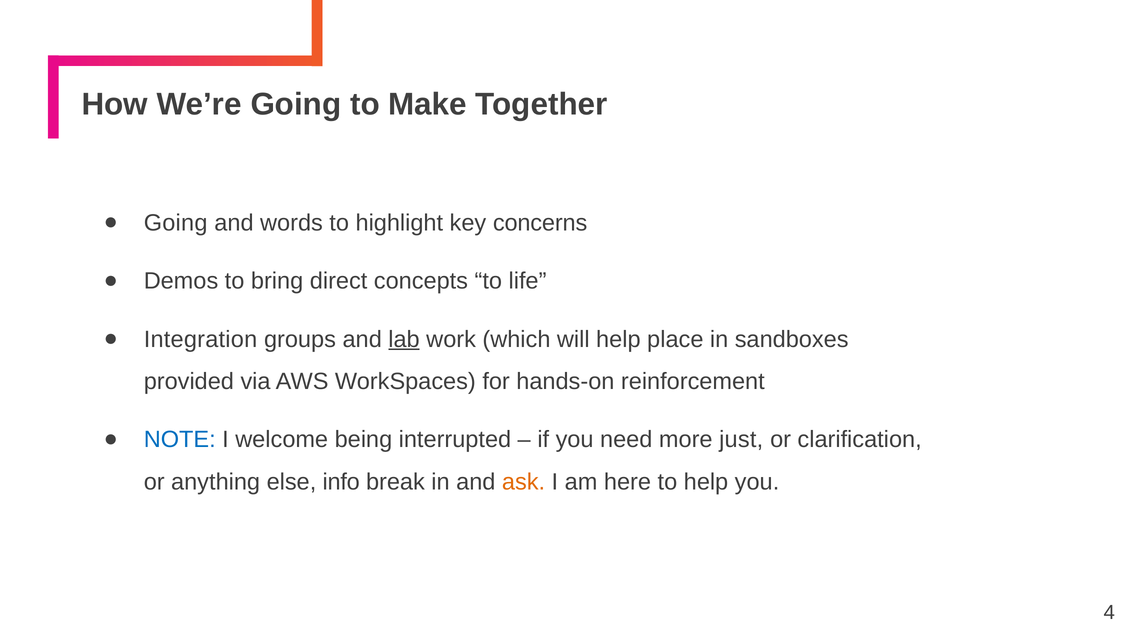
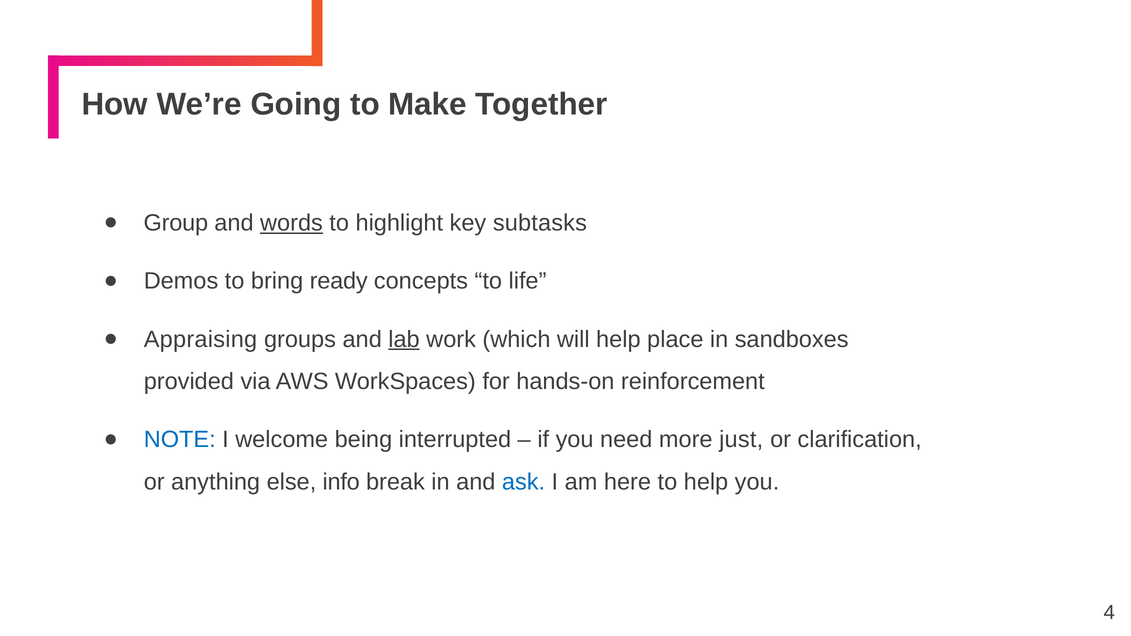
Going: Going -> Group (176, 223)
words underline: none -> present (291, 223)
concerns: concerns -> subtasks (540, 223)
direct: direct -> ready (339, 281)
Integration: Integration -> Appraising (200, 339)
ask colour: orange -> blue (524, 482)
